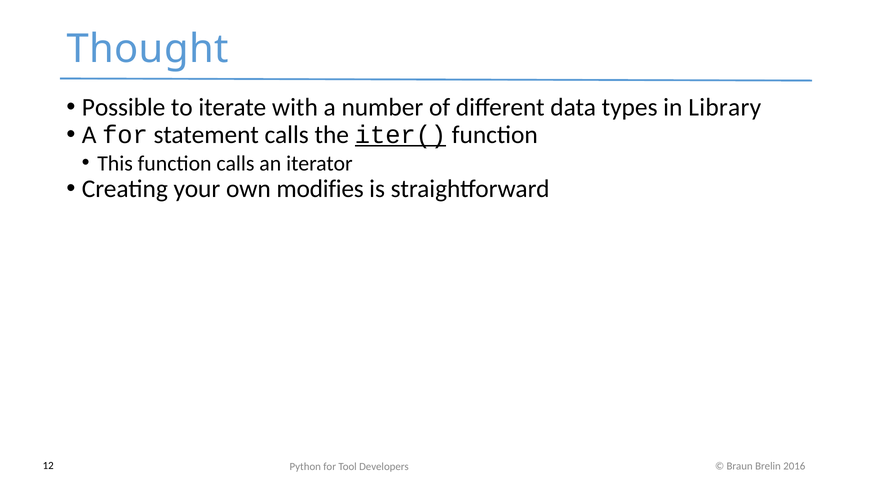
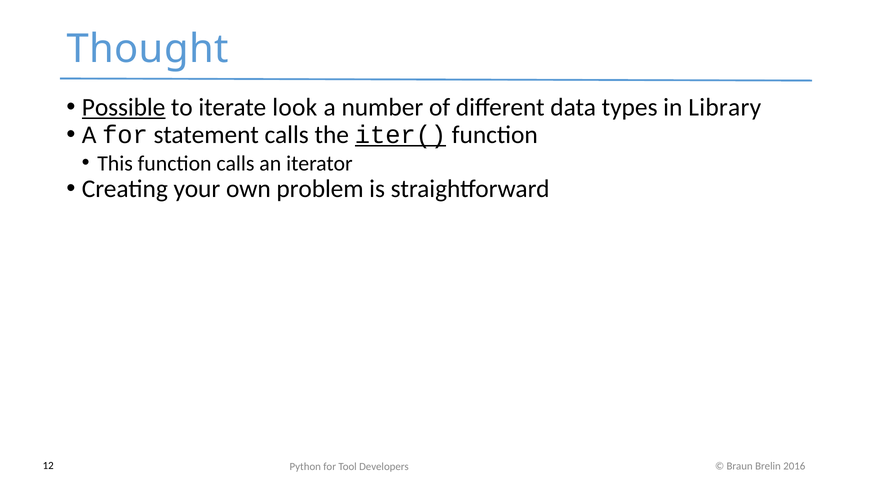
Possible underline: none -> present (124, 107)
with: with -> look (295, 107)
modifies: modifies -> problem (320, 188)
